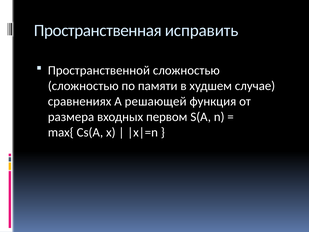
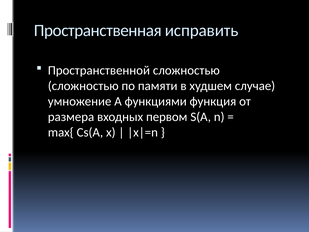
сравнениях: сравнениях -> умножение (80, 101)
решающей: решающей -> функциями (156, 101)
